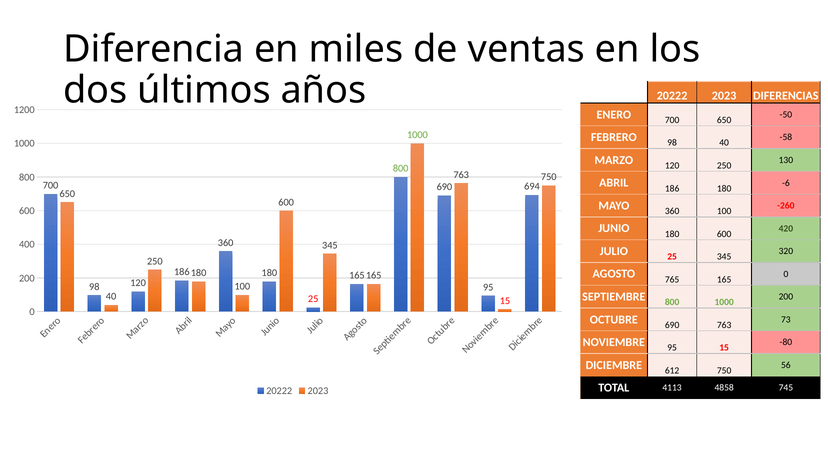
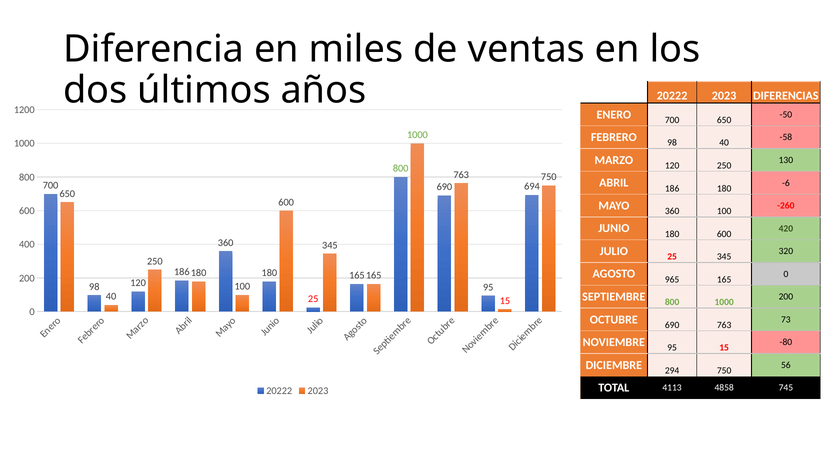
765: 765 -> 965 (672, 279)
612: 612 -> 294 (672, 370)
